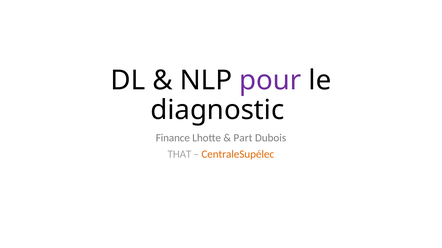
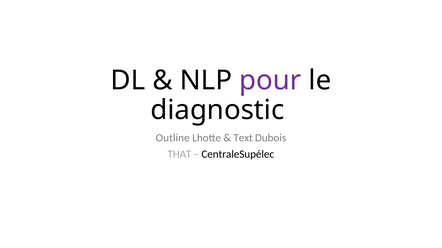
Finance: Finance -> Outline (173, 138)
Part: Part -> Text (243, 138)
CentraleSupélec colour: orange -> black (238, 155)
